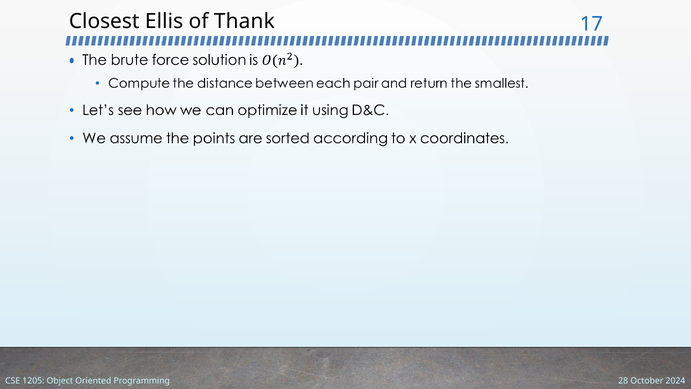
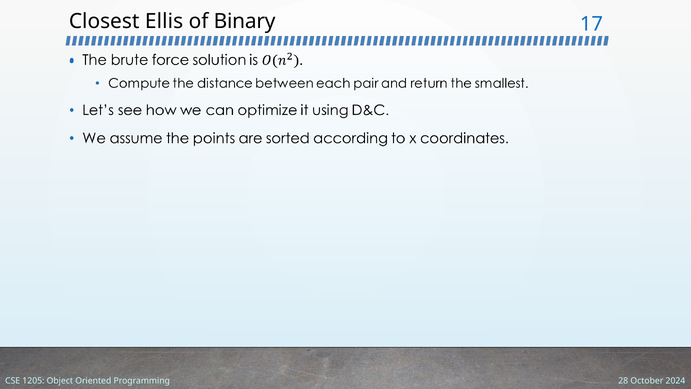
Thank: Thank -> Binary (245, 21)
